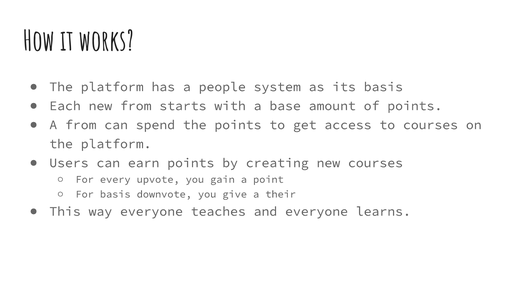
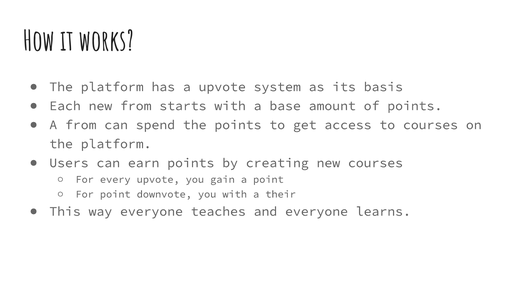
a people: people -> upvote (222, 87)
For basis: basis -> point (115, 194)
you give: give -> with (235, 194)
